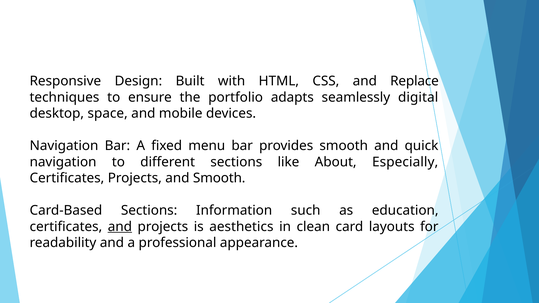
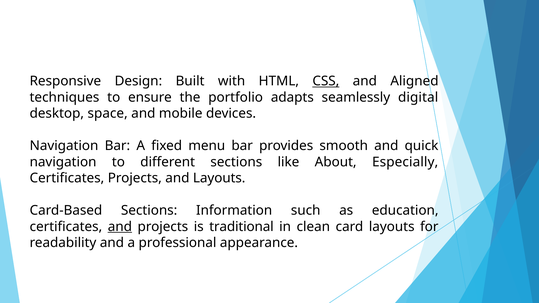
CSS underline: none -> present (326, 81)
Replace: Replace -> Aligned (414, 81)
and Smooth: Smooth -> Layouts (219, 178)
aesthetics: aesthetics -> traditional (241, 227)
